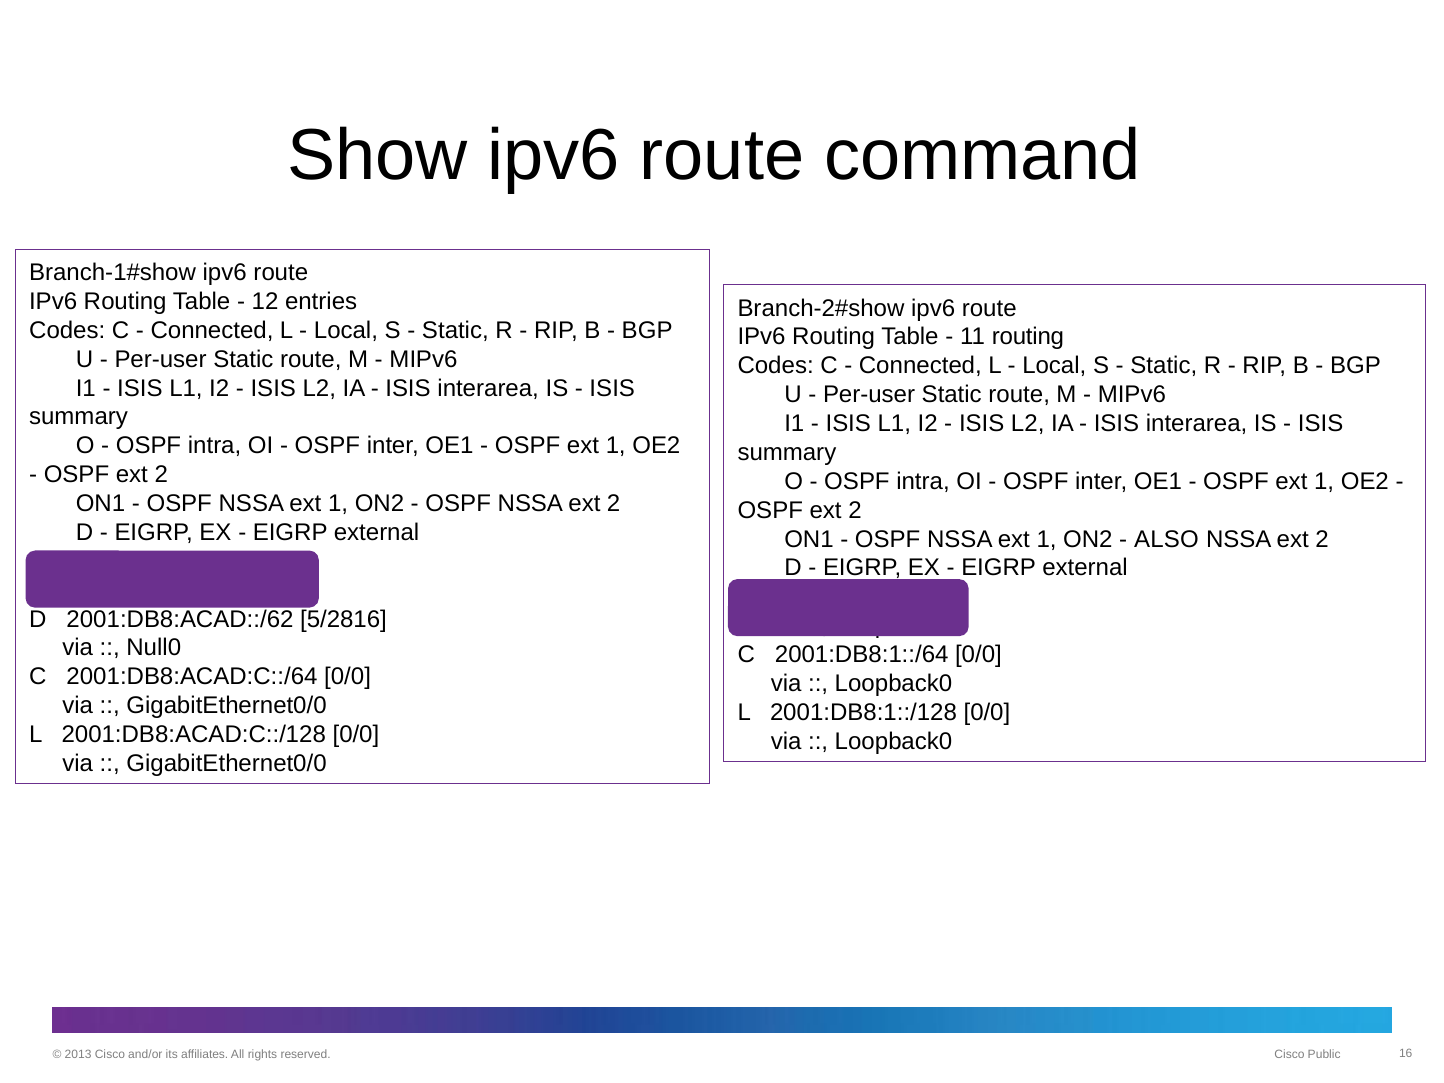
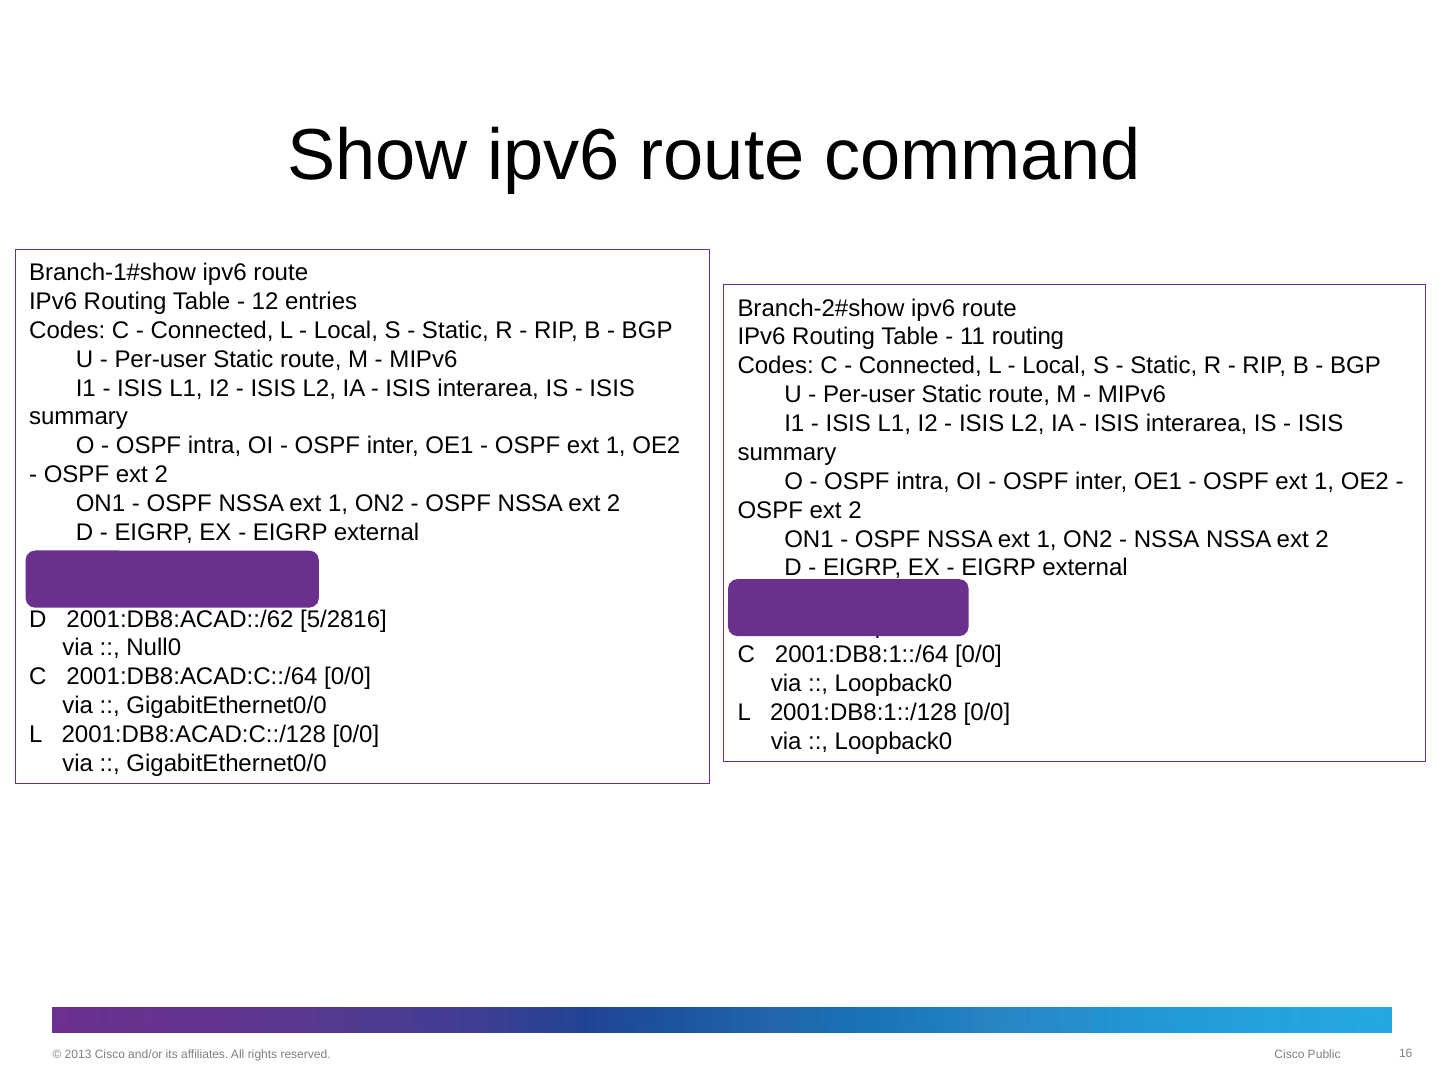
ALSO: ALSO -> NSSA (1167, 539)
